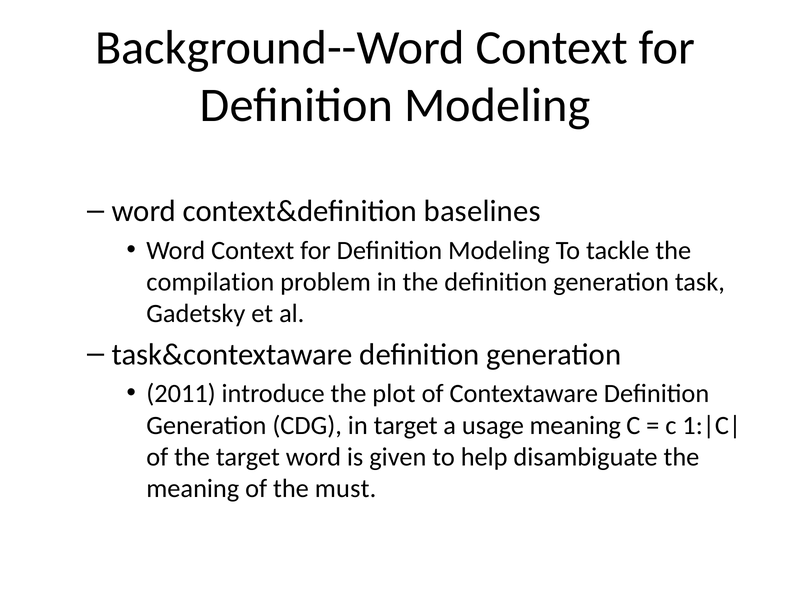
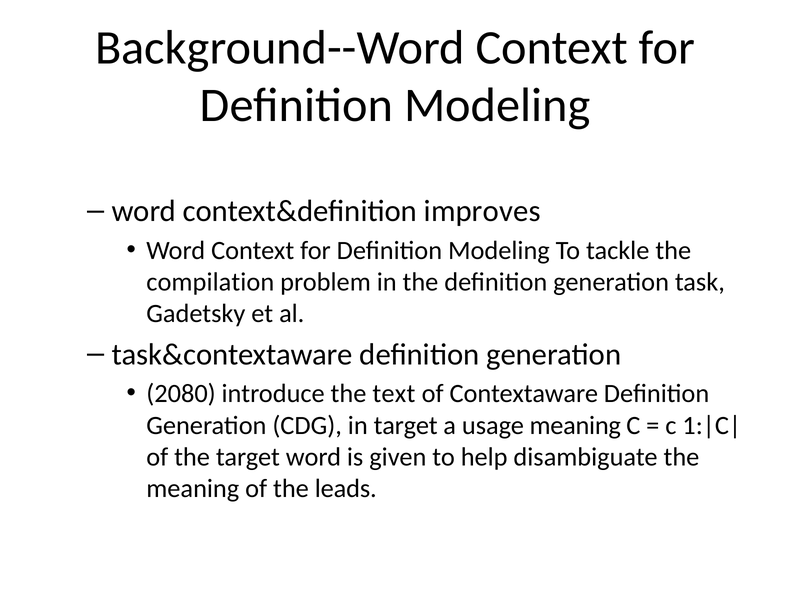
baselines: baselines -> improves (482, 211)
2011: 2011 -> 2080 (181, 394)
plot: plot -> text (394, 394)
must: must -> leads (346, 489)
